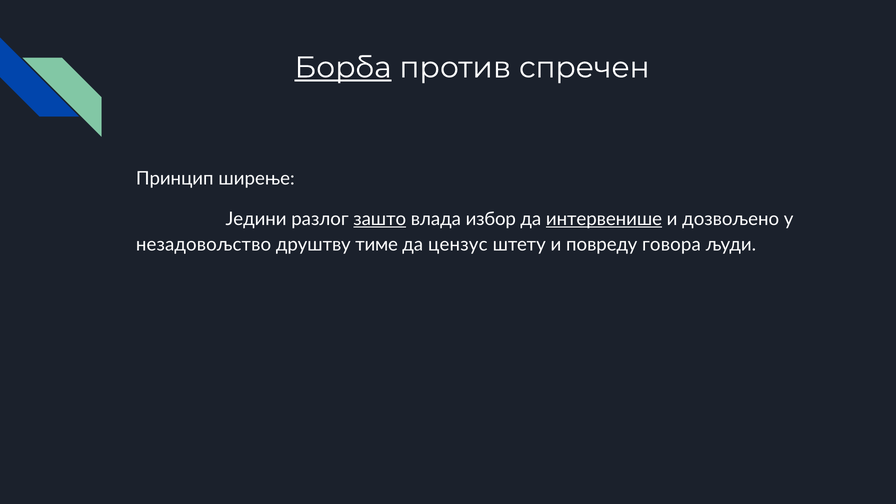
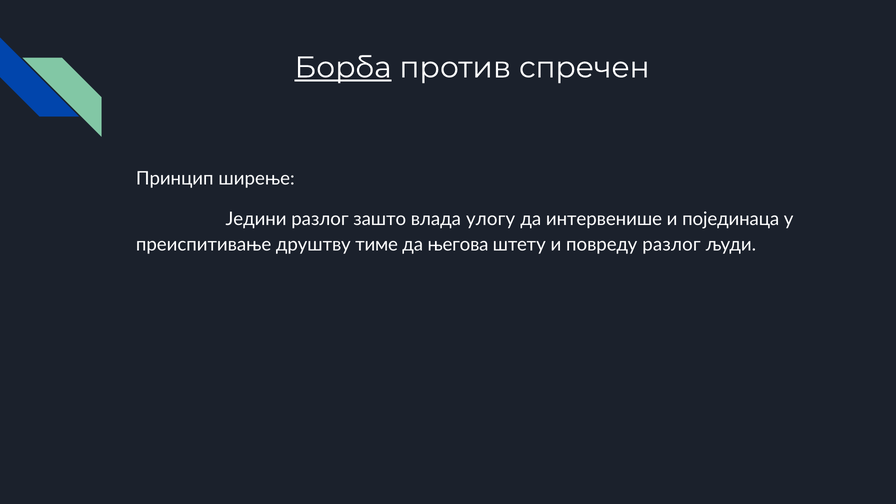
зашто underline: present -> none (380, 219)
избор: избор -> улогу (491, 219)
интервенише underline: present -> none (604, 219)
дозвољено: дозвољено -> појединаца (731, 219)
незадовољство: незадовољство -> преиспитивање (204, 245)
цензус: цензус -> његова (458, 245)
повреду говора: говора -> разлог (671, 245)
